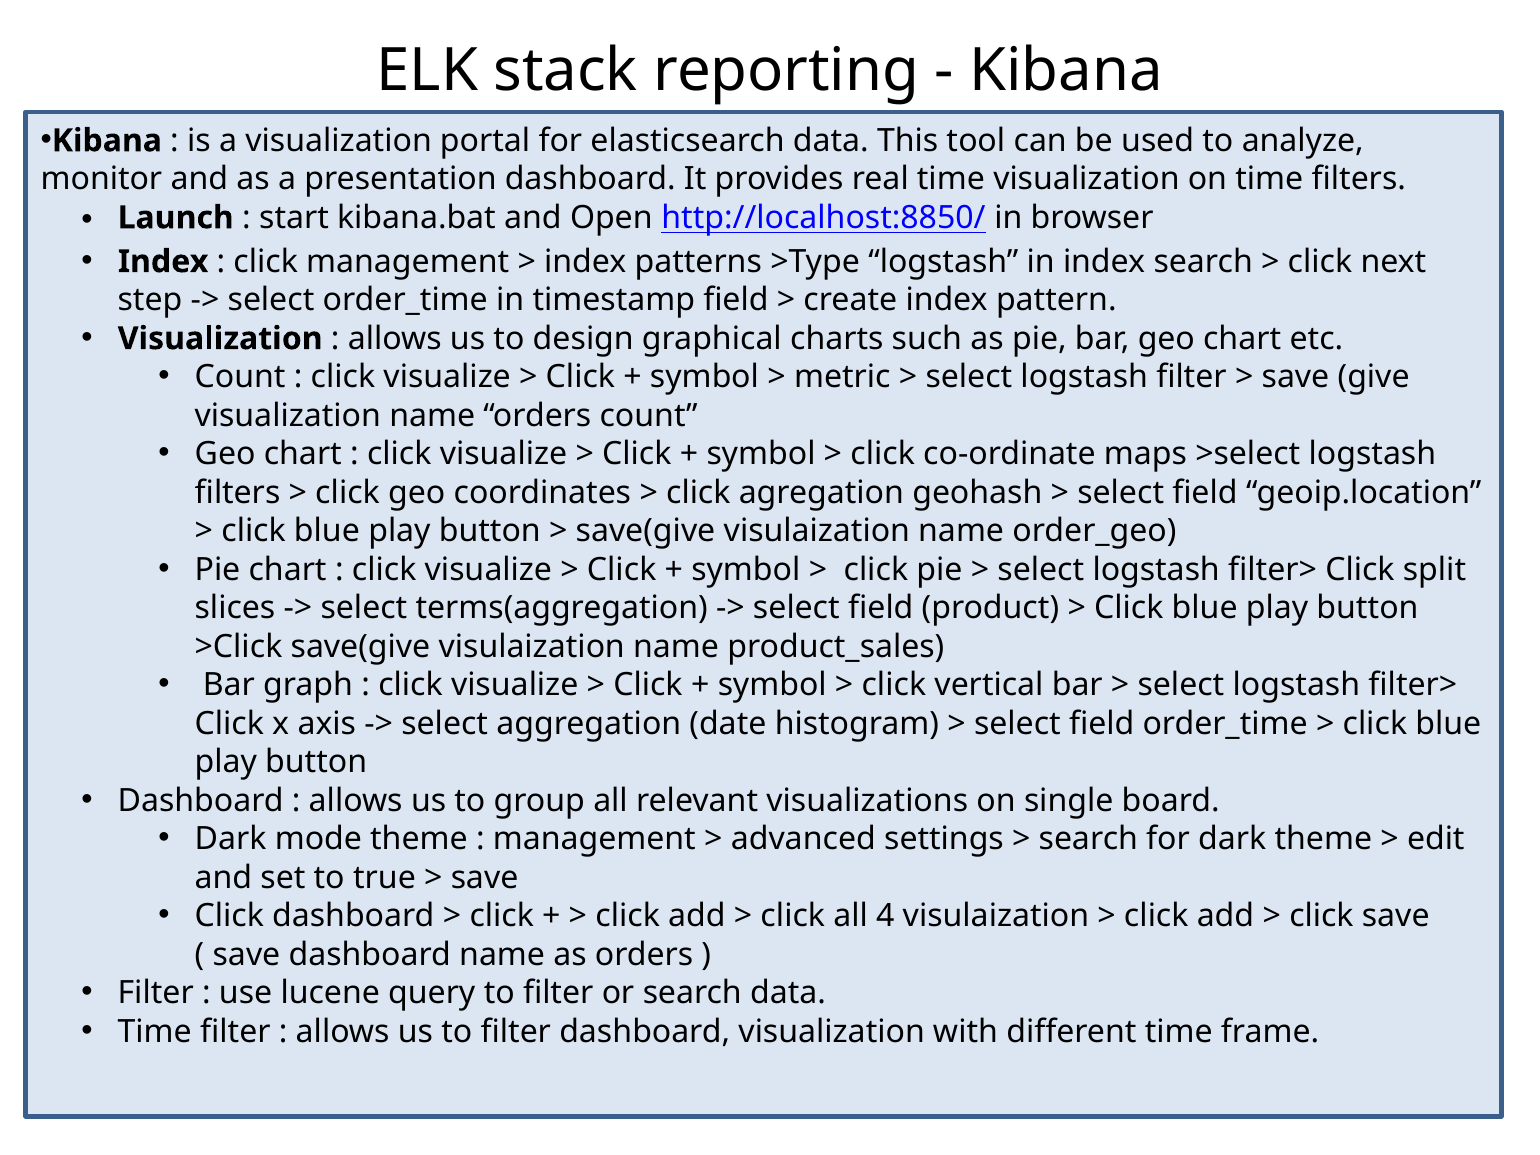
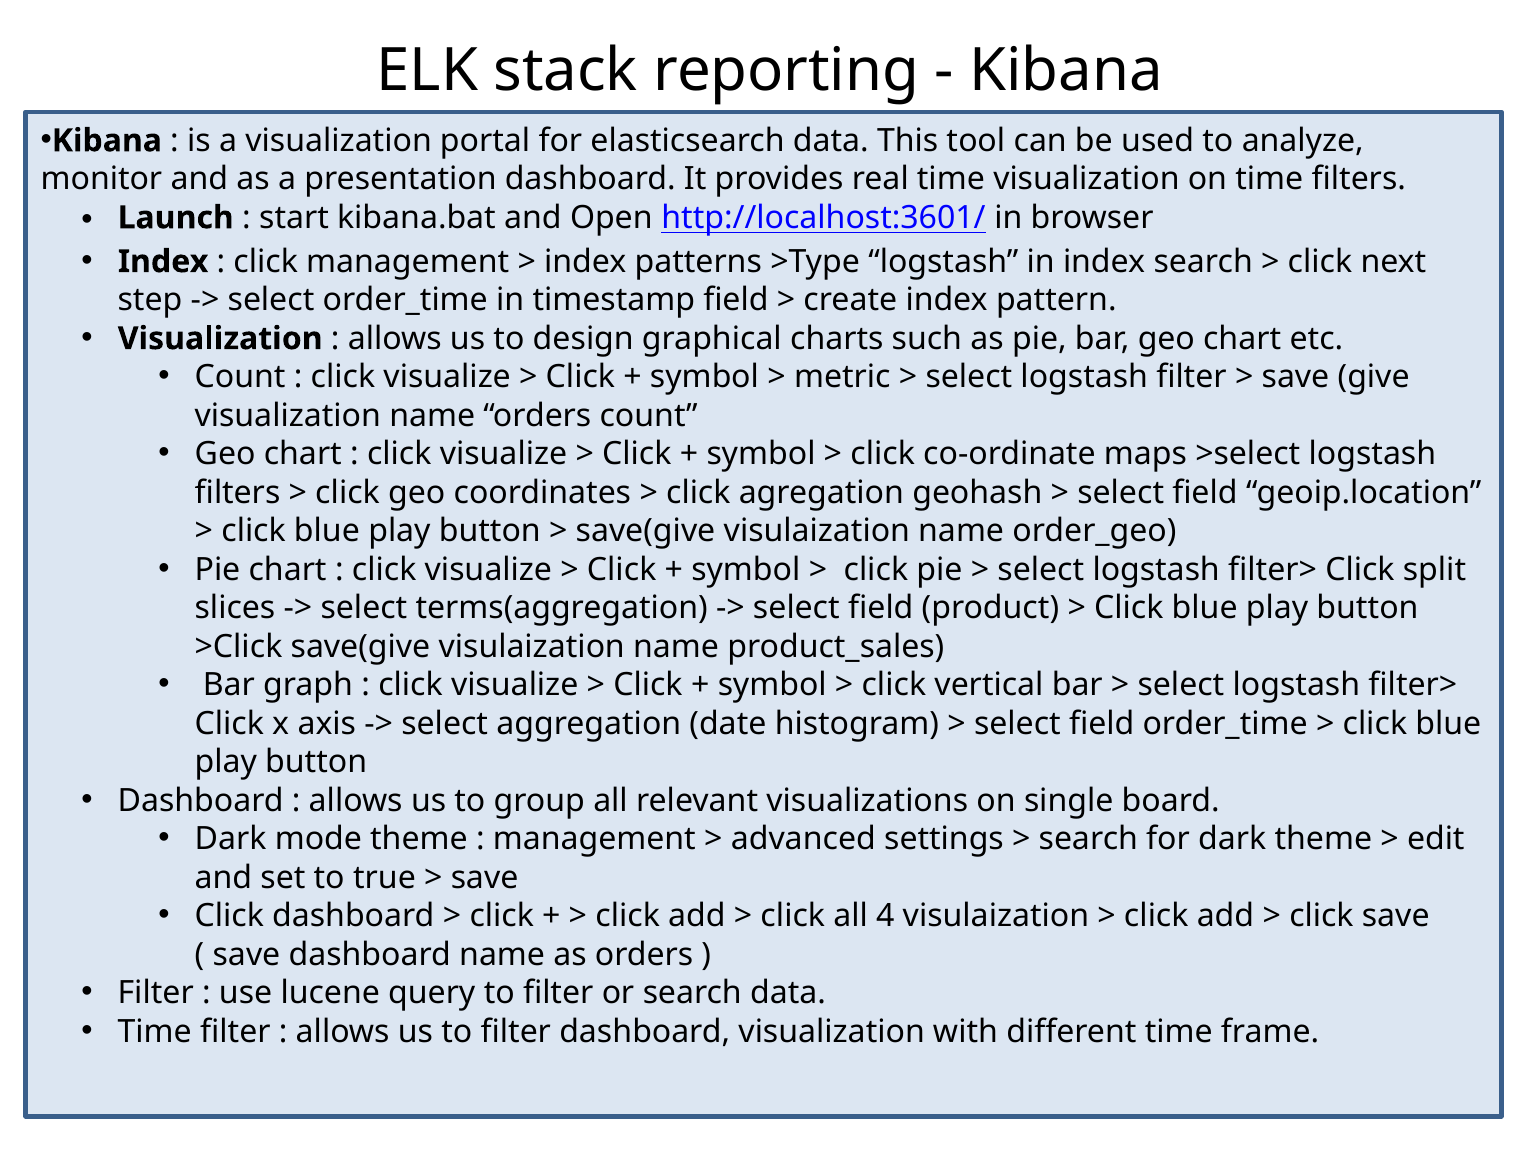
http://localhost:8850/: http://localhost:8850/ -> http://localhost:3601/ (824, 218)
